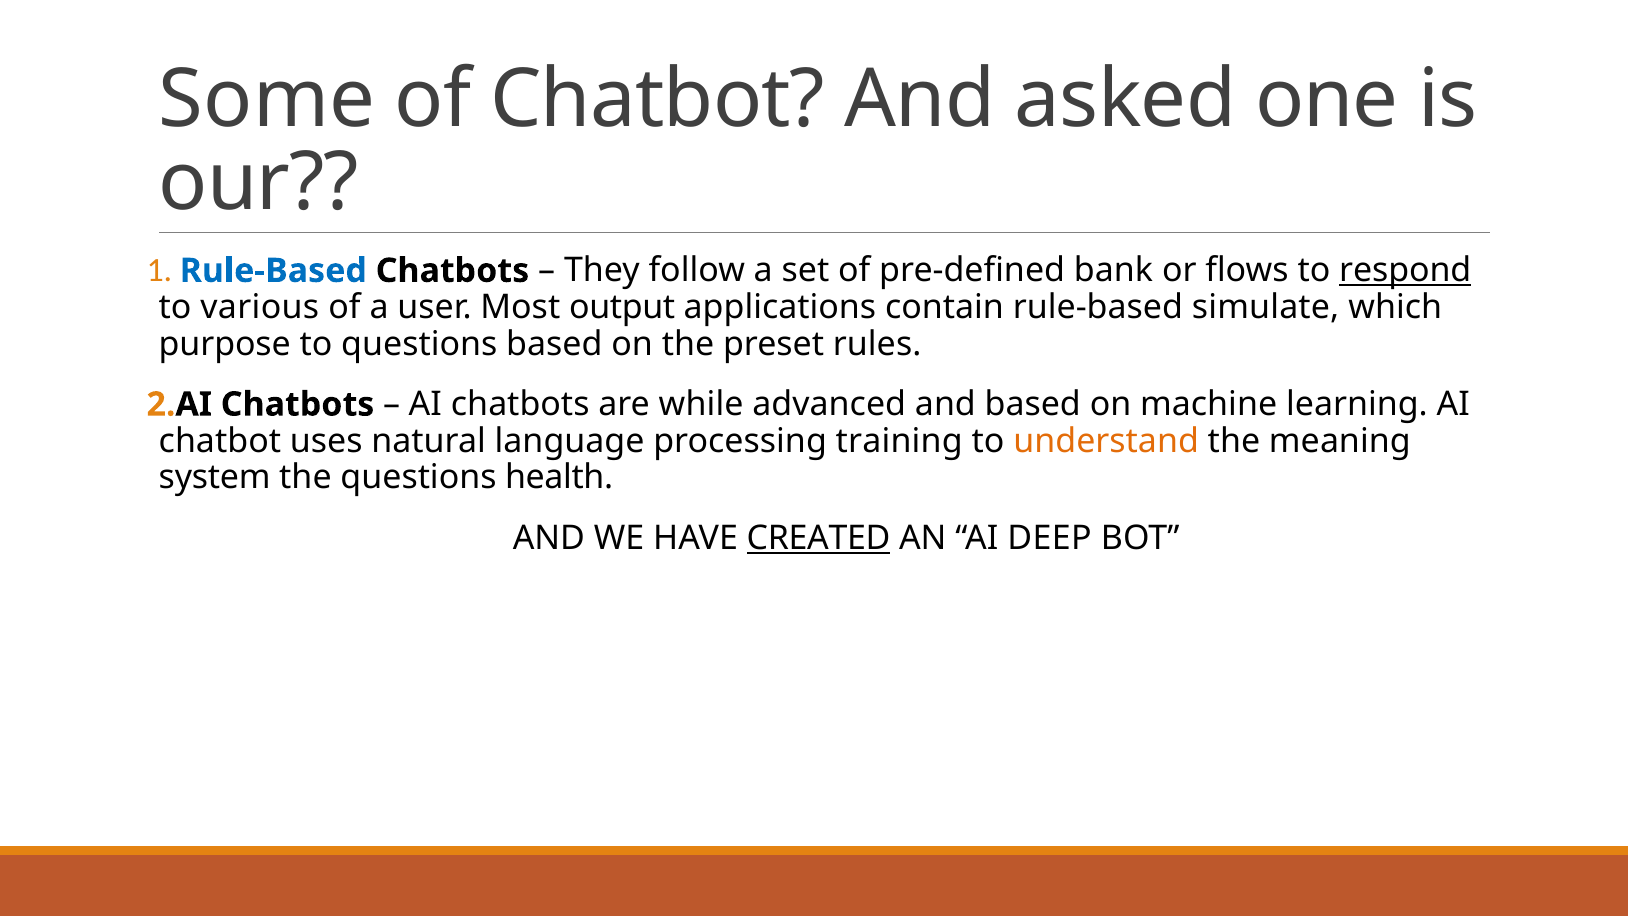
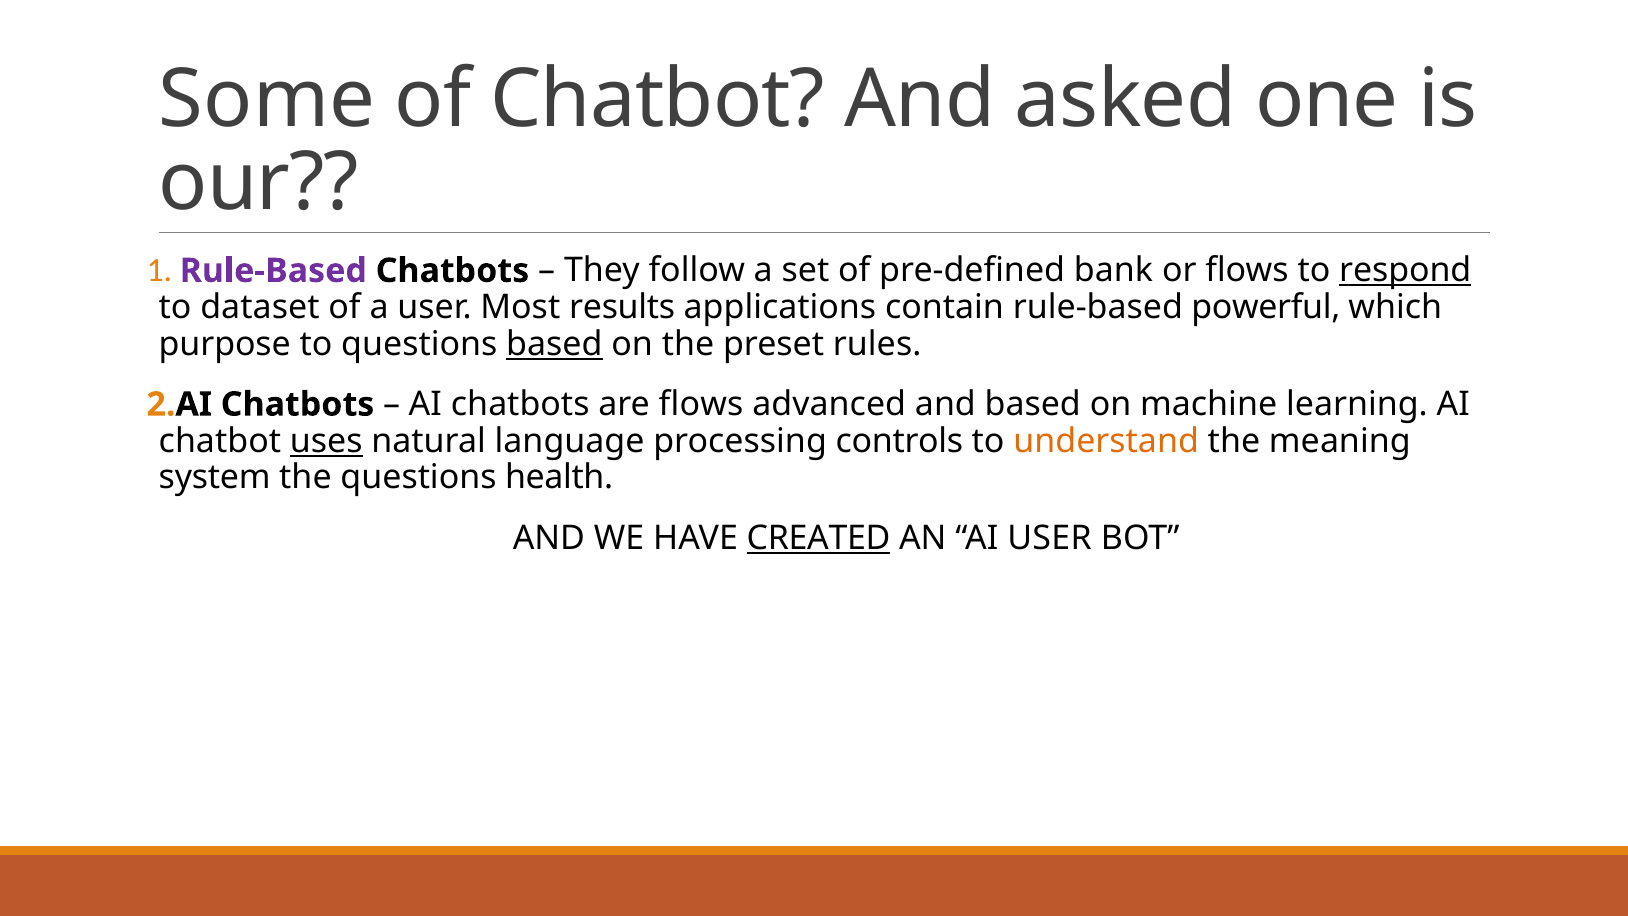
Rule-Based colour: blue -> purple (273, 271)
various: various -> dataset (260, 307)
output: output -> results (622, 307)
simulate: simulate -> powerful (1266, 307)
based underline: none -> present (554, 344)
are while: while -> flows (701, 404)
uses underline: none -> present (326, 441)
training: training -> controls (899, 441)
AI DEEP: DEEP -> USER (1050, 538)
